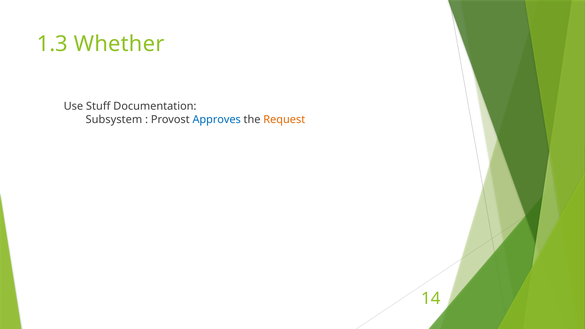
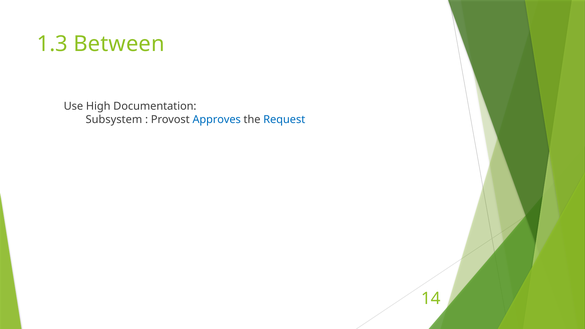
Whether: Whether -> Between (119, 44)
Stuff: Stuff -> High (98, 106)
Request colour: orange -> blue (284, 119)
